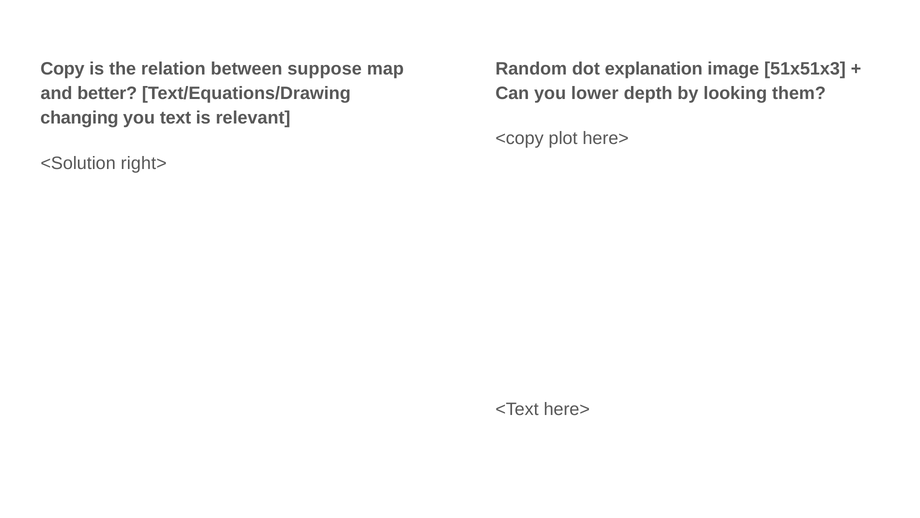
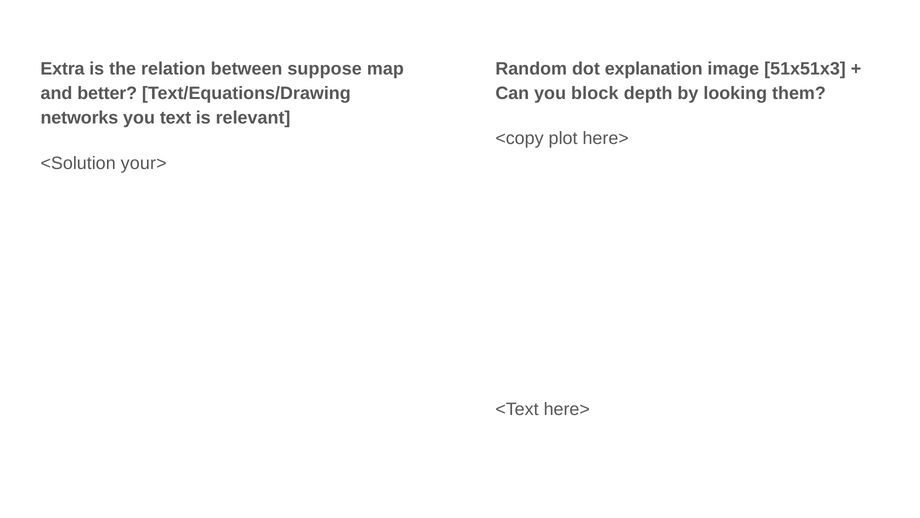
Copy: Copy -> Extra (62, 69)
lower: lower -> block (595, 93)
changing: changing -> networks (79, 118)
right>: right> -> your> (144, 163)
